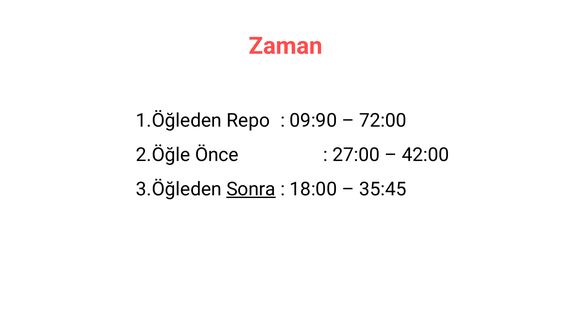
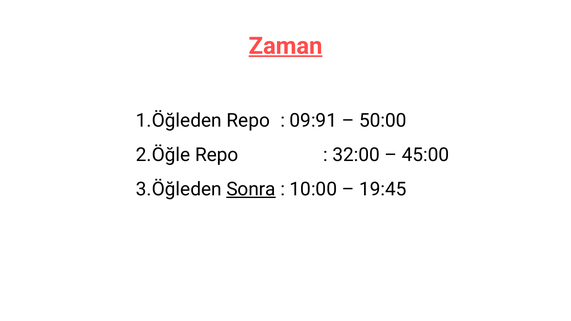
Zaman underline: none -> present (286, 46)
09:90: 09:90 -> 09:91 (313, 121)
72:00: 72:00 -> 50:00 (383, 121)
Önce: Önce -> Repo (217, 155)
27:00: 27:00 -> 32:00 (356, 155)
42:00: 42:00 -> 45:00 (426, 155)
18:00: 18:00 -> 10:00 (313, 189)
35:45: 35:45 -> 19:45 (383, 189)
